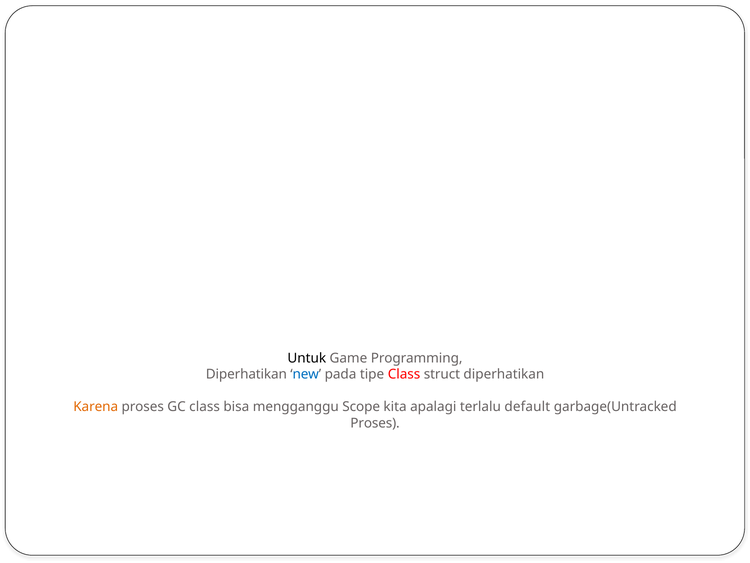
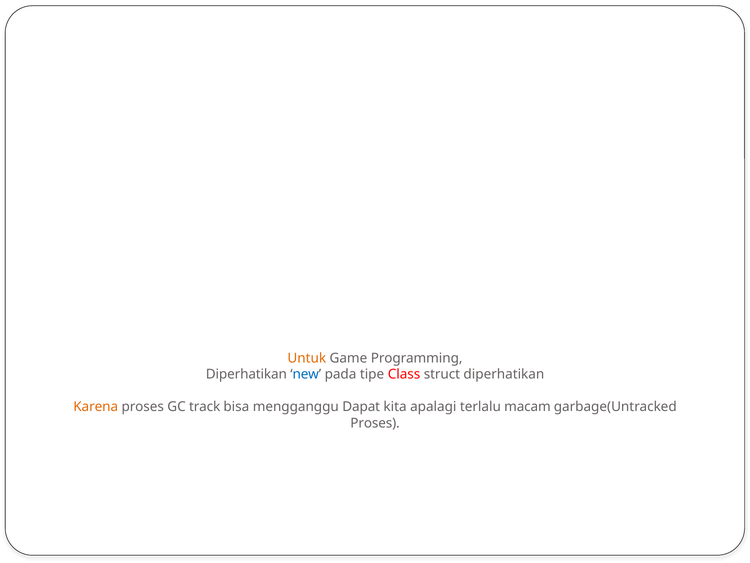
Untuk colour: black -> orange (307, 358)
GC class: class -> track (205, 407)
Scope: Scope -> Dapat (361, 407)
default: default -> macam (527, 407)
